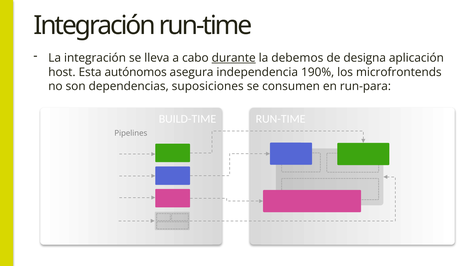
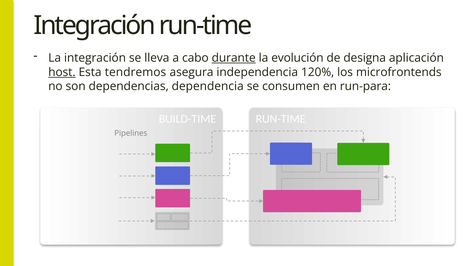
debemos: debemos -> evolución (297, 58)
host underline: none -> present (62, 72)
autónomos: autónomos -> tendremos (136, 72)
190%: 190% -> 120% (318, 72)
suposiciones: suposiciones -> dependencia (208, 86)
